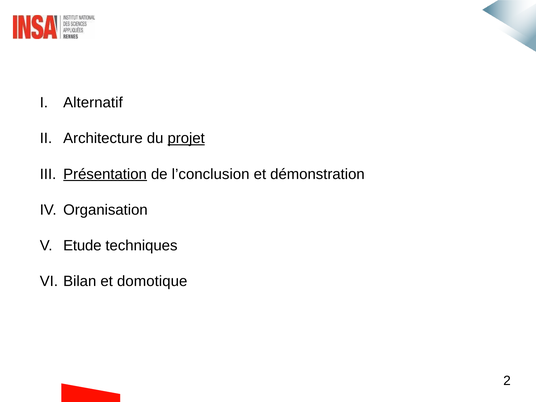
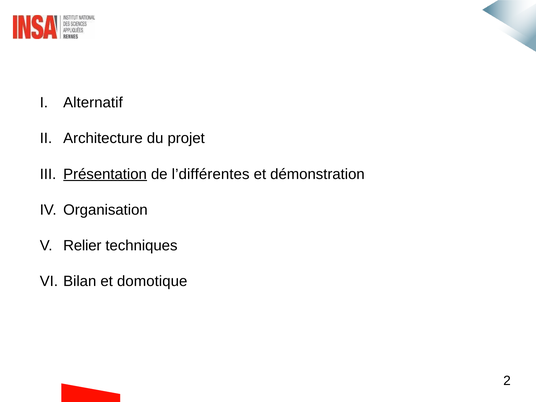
projet underline: present -> none (186, 138)
l’conclusion: l’conclusion -> l’différentes (211, 174)
Etude: Etude -> Relier (82, 246)
